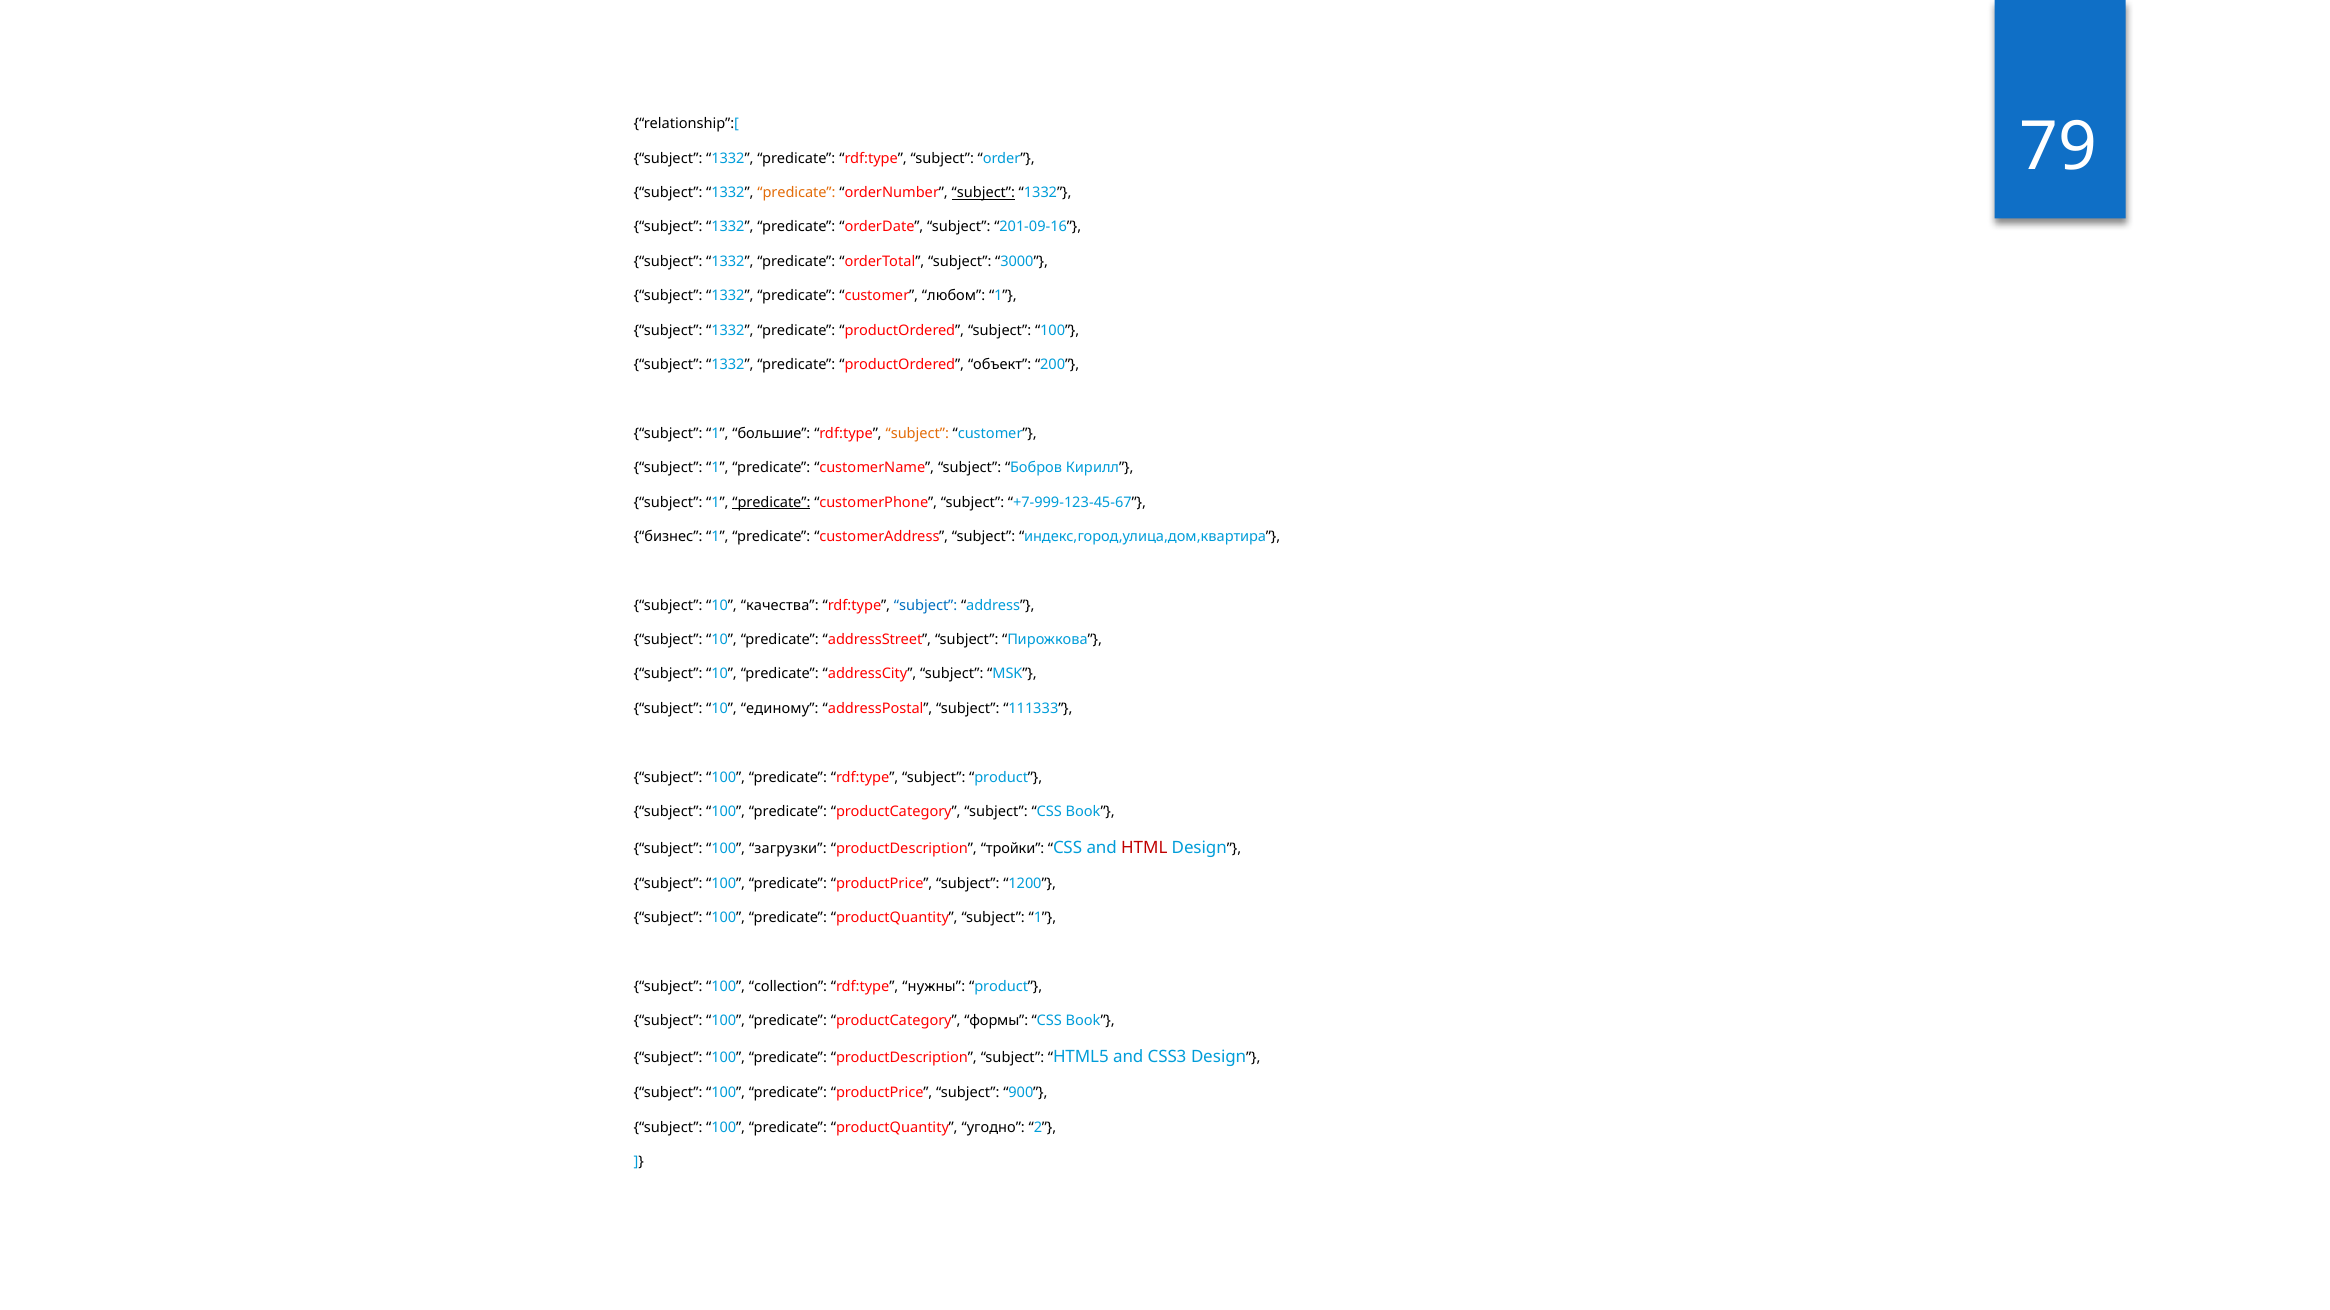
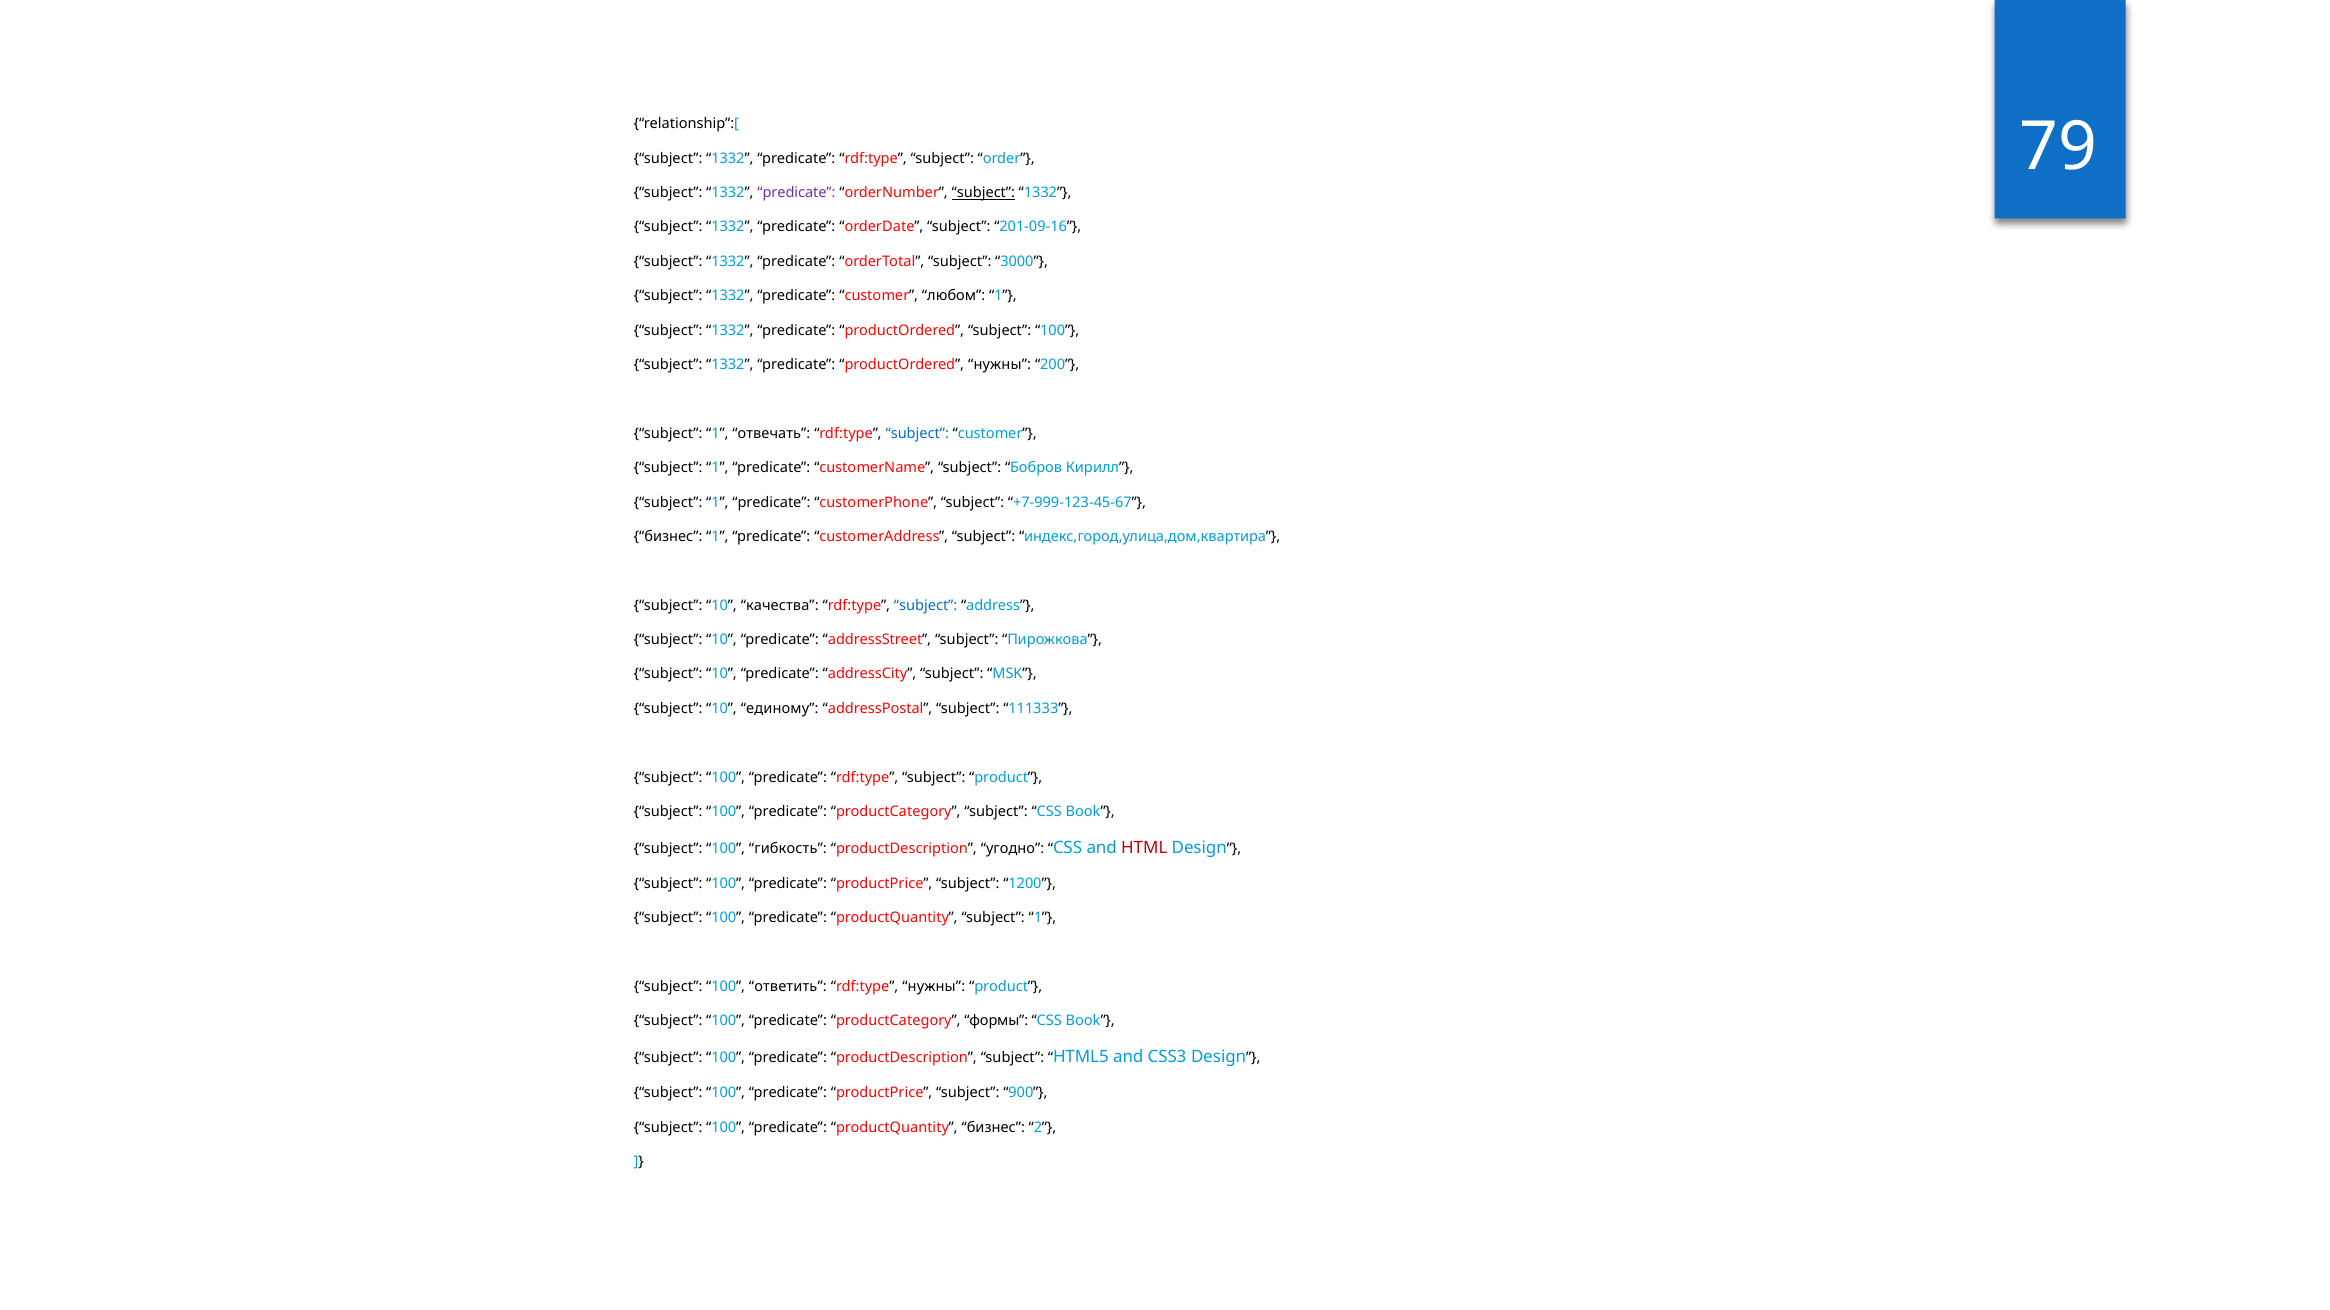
predicate colour: orange -> purple (796, 193)
productOrdered объект: объект -> нужны (1000, 365)
большие: большие -> отвечать (771, 434)
subject colour: orange -> blue (917, 434)
predicate underline: present -> none (771, 502)
загрузки: загрузки -> гибкость (788, 849)
тройки: тройки -> угодно (1012, 849)
collection: collection -> ответить (788, 987)
productQuantity угодно: угодно -> бизнес (993, 1128)
